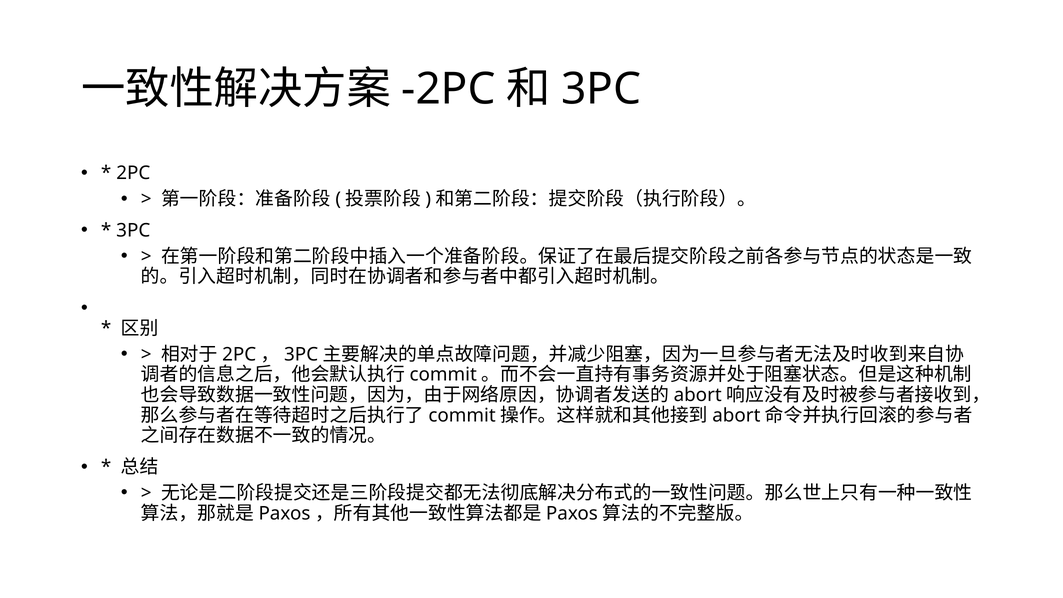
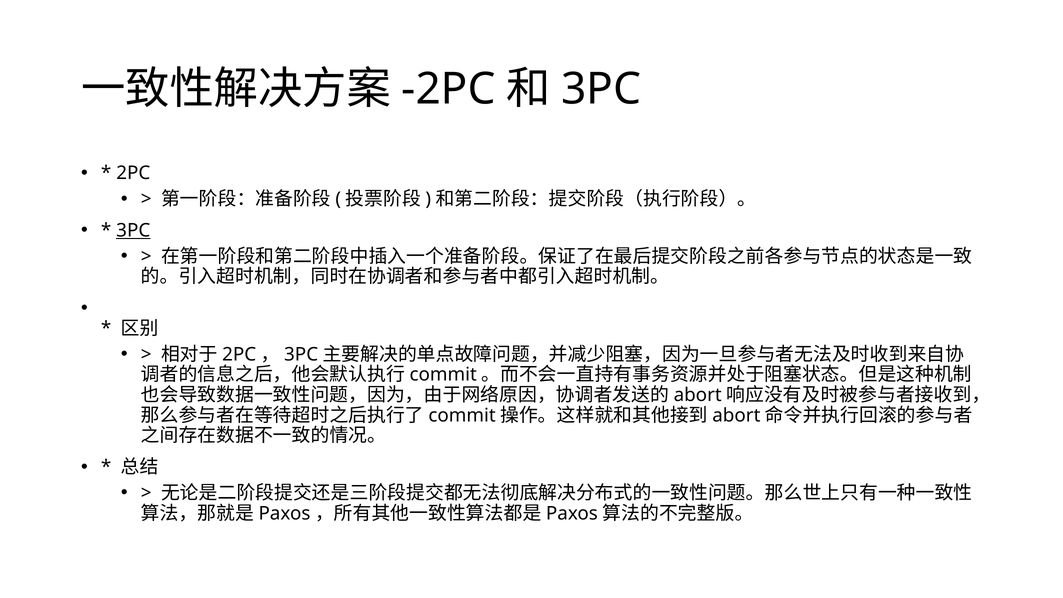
3PC underline: none -> present (133, 230)
